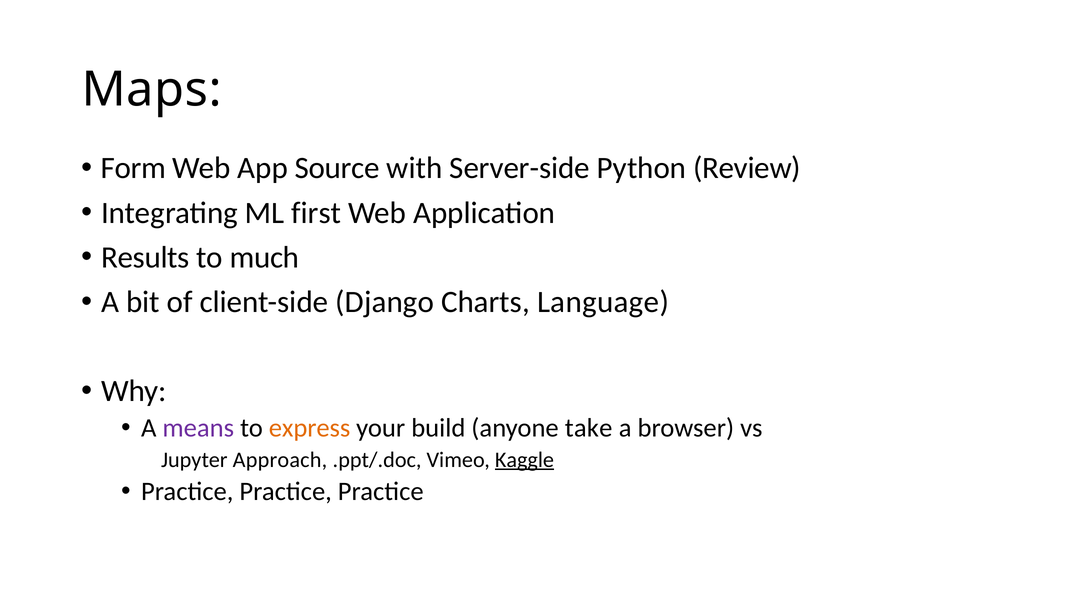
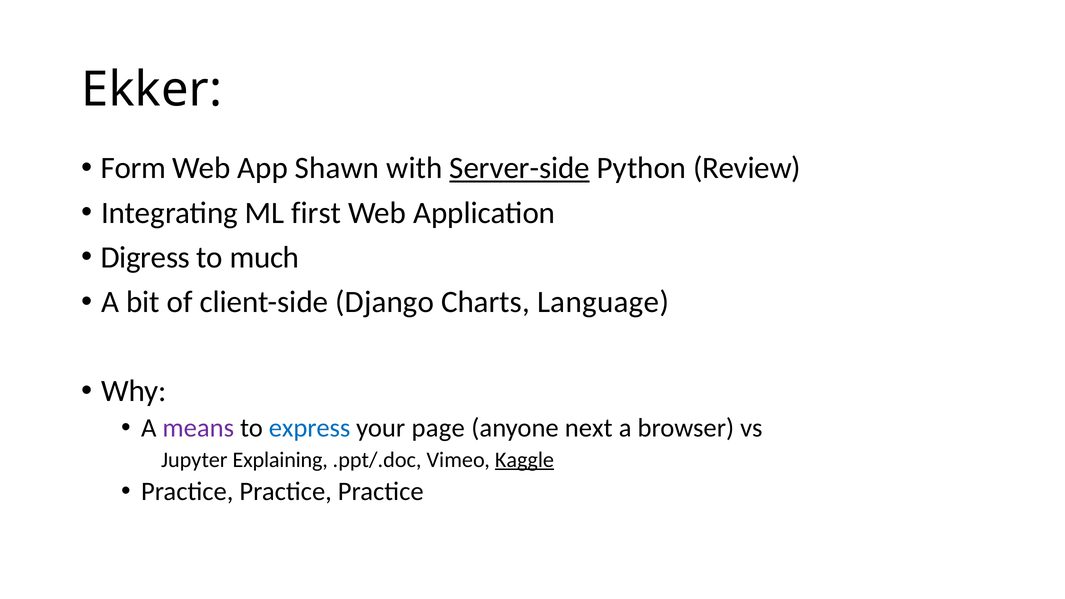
Maps: Maps -> Ekker (152, 89)
Source: Source -> Shawn (337, 168)
Server-side underline: none -> present (520, 168)
Results: Results -> Digress (145, 257)
express colour: orange -> blue (310, 428)
build: build -> page (438, 428)
take: take -> next (589, 428)
Approach: Approach -> Explaining (280, 460)
